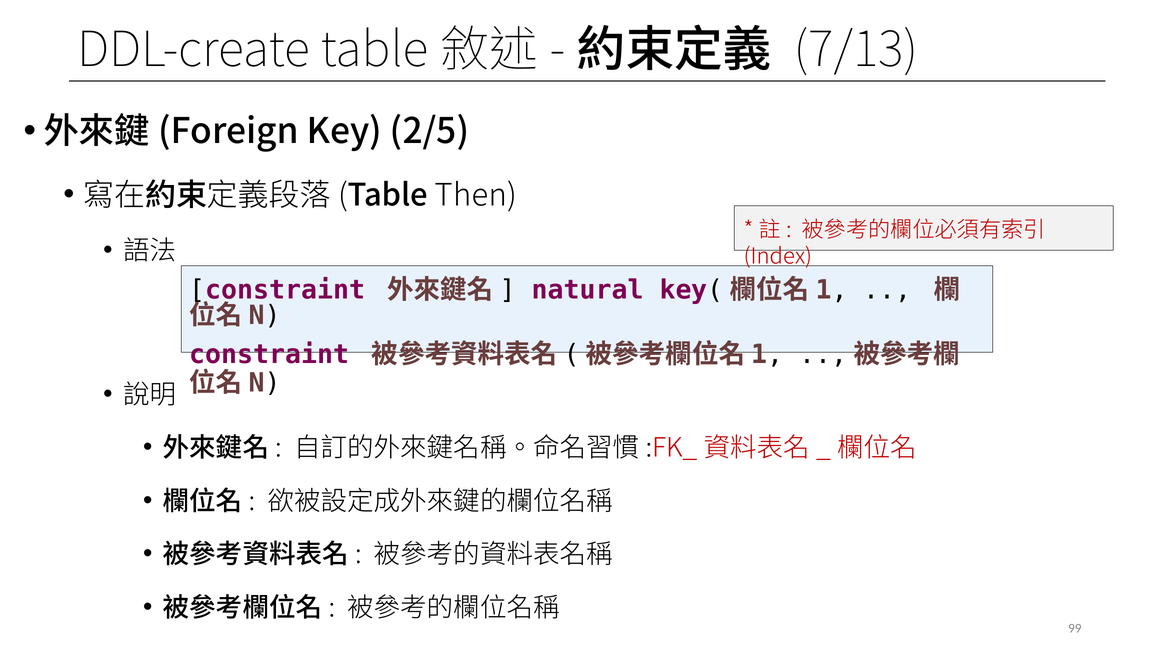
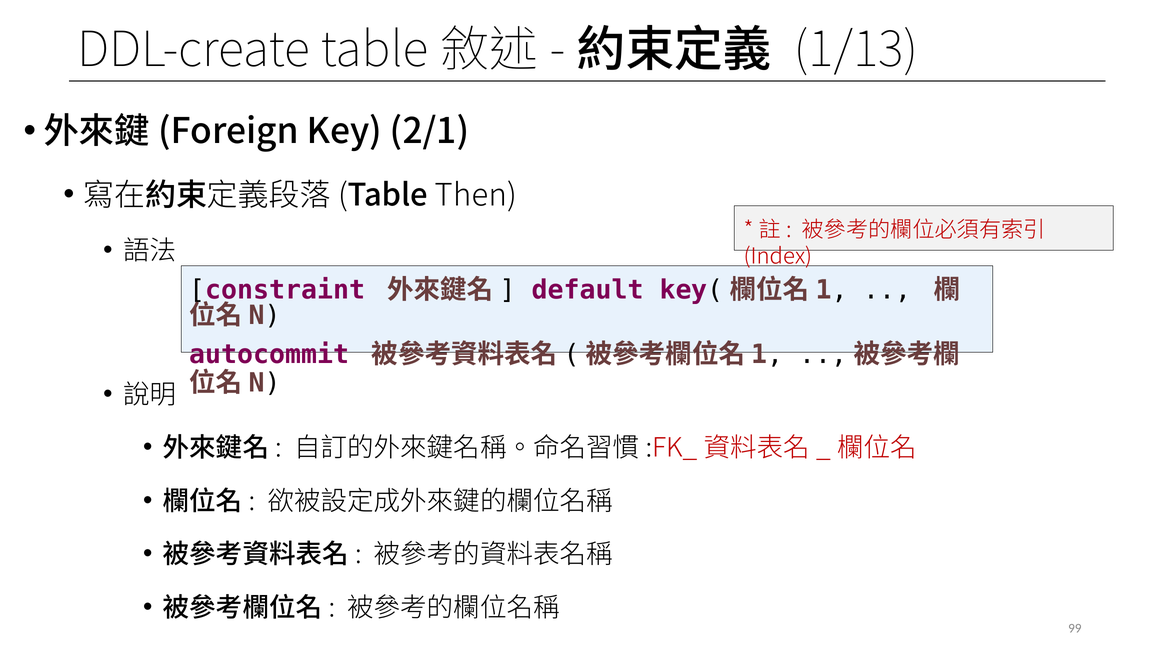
7/13: 7/13 -> 1/13 (856, 50)
2/5: 2/5 -> 2/1 (430, 132)
natural: natural -> default (588, 290)
constraint: constraint -> autocommit (269, 354)
